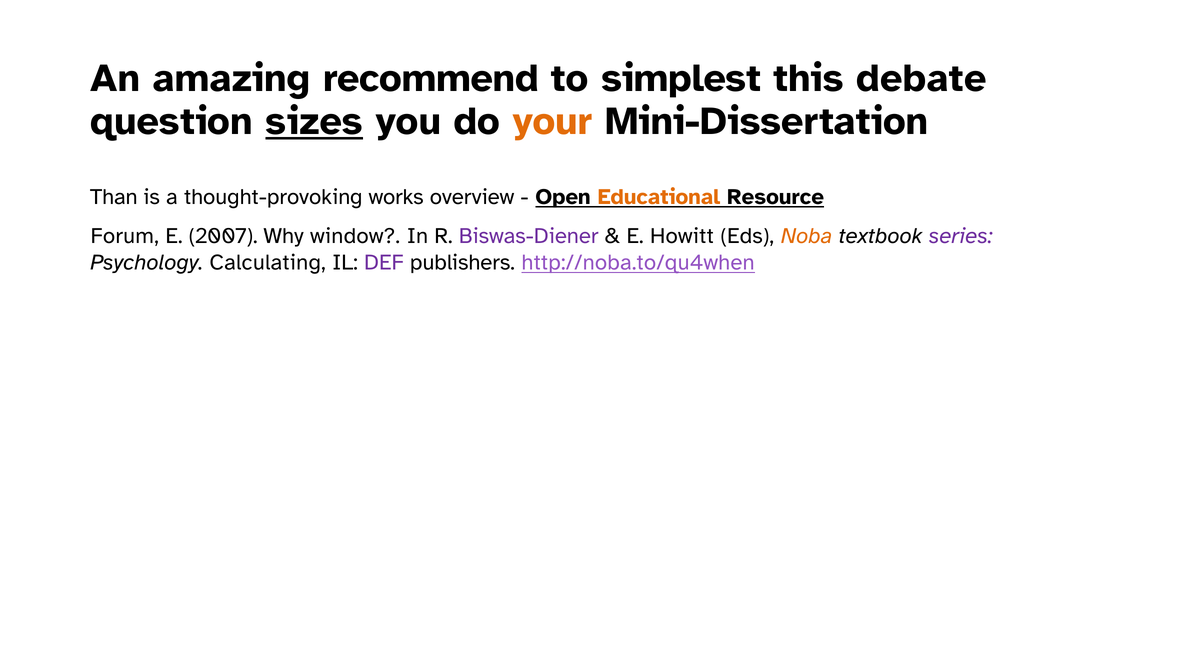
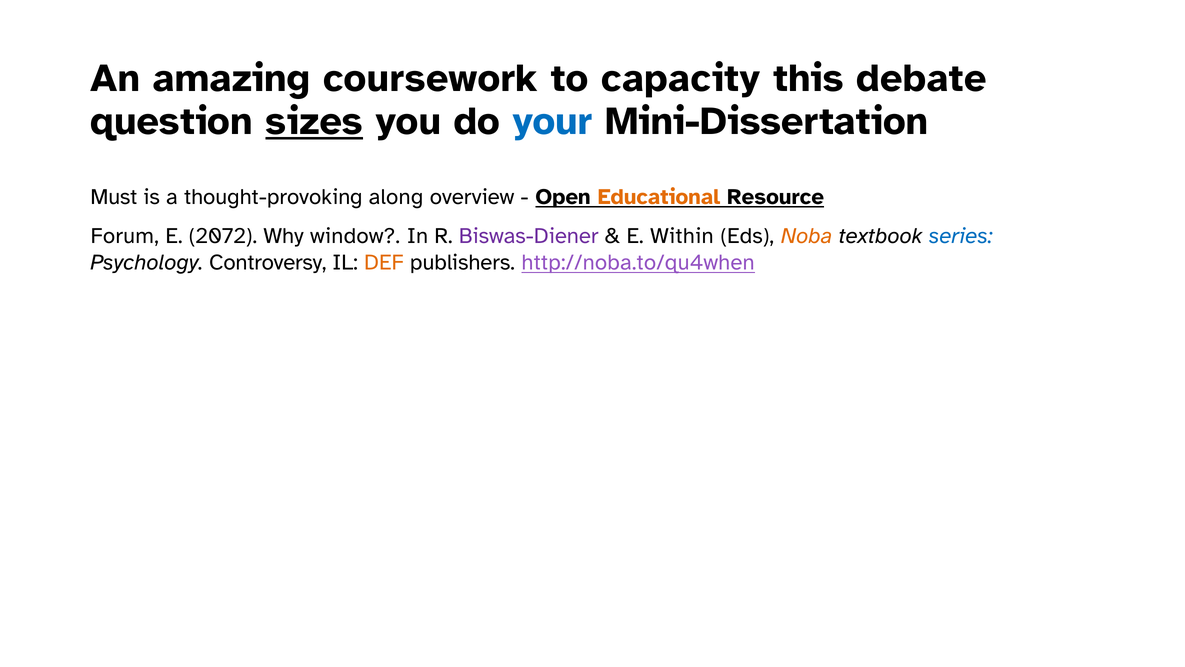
recommend: recommend -> coursework (430, 78)
simplest: simplest -> capacity (681, 78)
your colour: orange -> blue (553, 121)
Than: Than -> Must (114, 197)
works: works -> along (396, 197)
2007: 2007 -> 2072 (223, 236)
Howitt: Howitt -> Within (682, 236)
series colour: purple -> blue (961, 236)
Calculating: Calculating -> Controversy (268, 262)
DEF colour: purple -> orange (384, 262)
